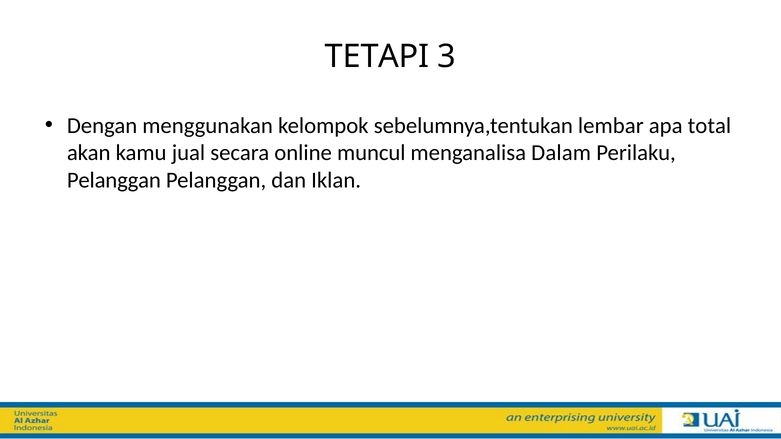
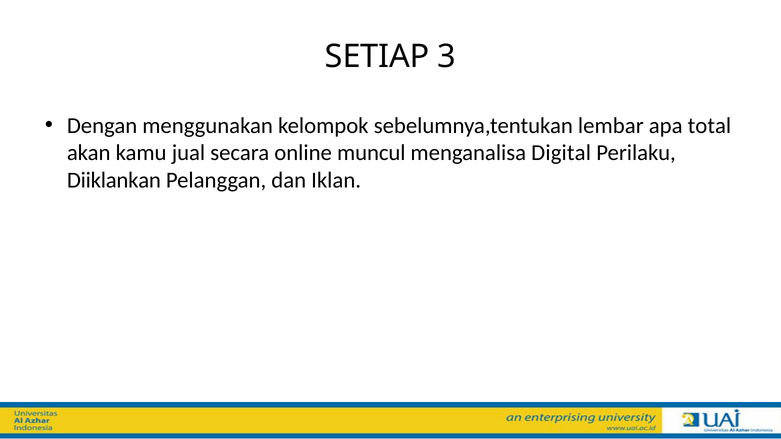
TETAPI: TETAPI -> SETIAP (377, 56)
Dalam: Dalam -> Digital (561, 153)
Pelanggan: Pelanggan -> Diiklankan (114, 180)
